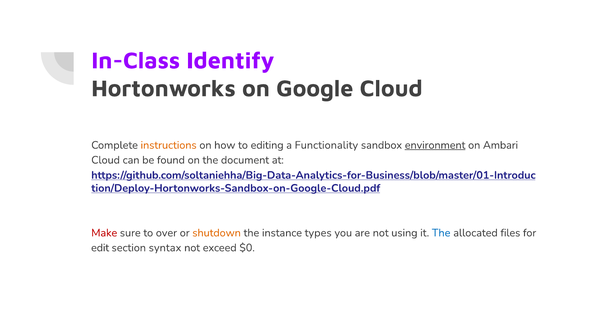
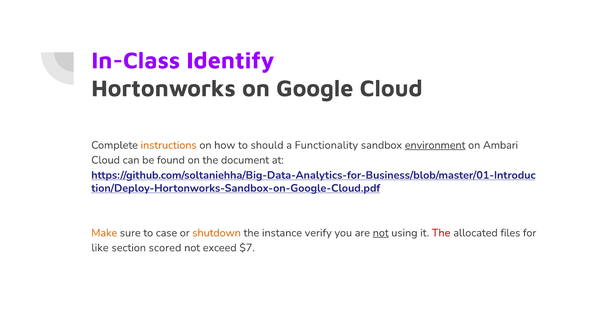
editing: editing -> should (267, 145)
Make colour: red -> orange (104, 233)
over: over -> case (166, 233)
types: types -> verify (318, 233)
not underline: none -> present (381, 233)
The colour: blue -> red (441, 233)
edit: edit -> like (100, 248)
syntax: syntax -> scored (165, 248)
$0: $0 -> $7 (247, 248)
